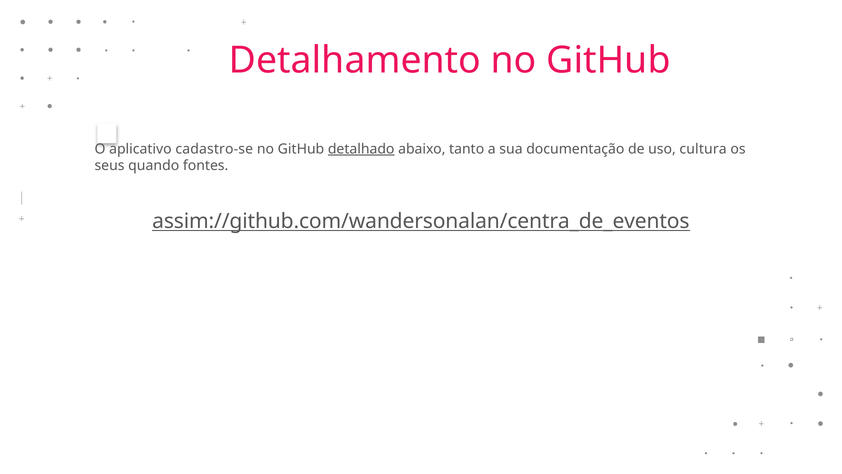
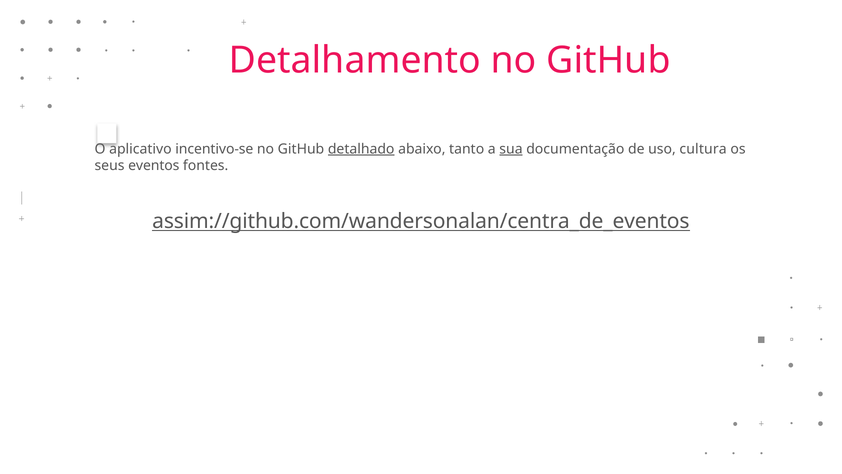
cadastro-se: cadastro-se -> incentivo-se (214, 149)
sua underline: none -> present (511, 149)
quando: quando -> eventos (154, 166)
